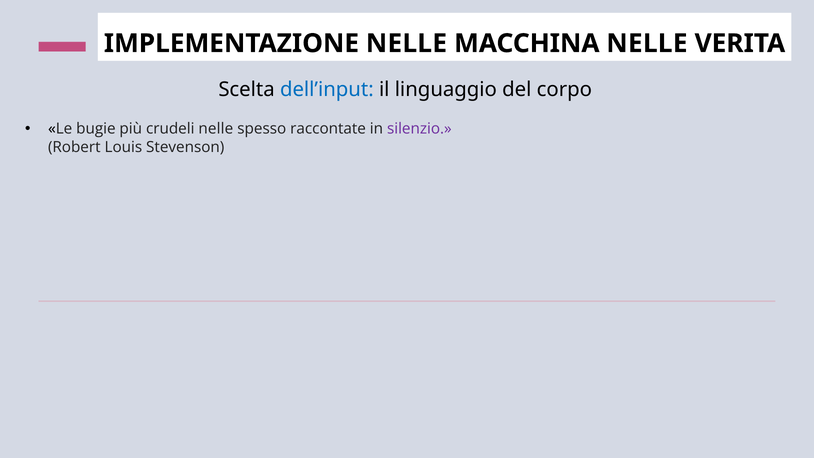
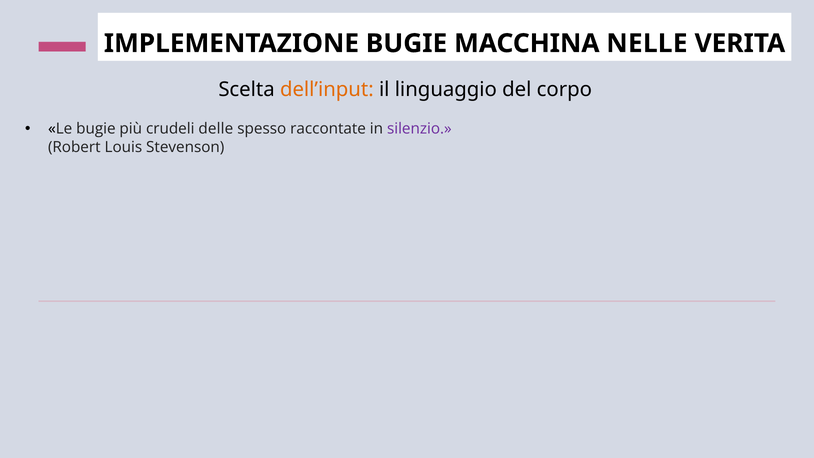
IMPLEMENTAZIONE NELLE: NELLE -> BUGIE (407, 43)
dell’input colour: blue -> orange (327, 89)
crudeli nelle: nelle -> delle (216, 129)
